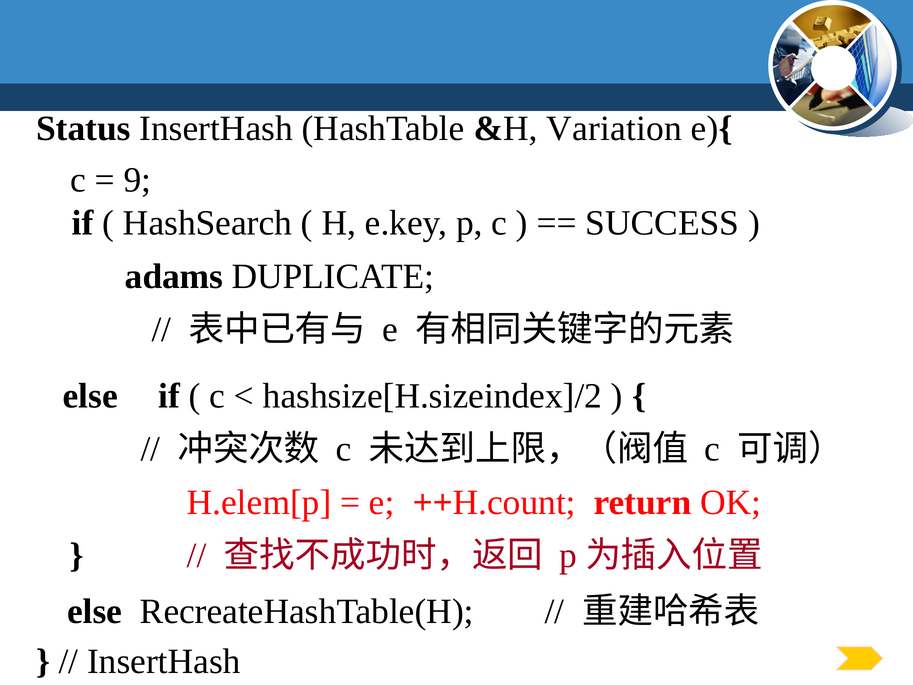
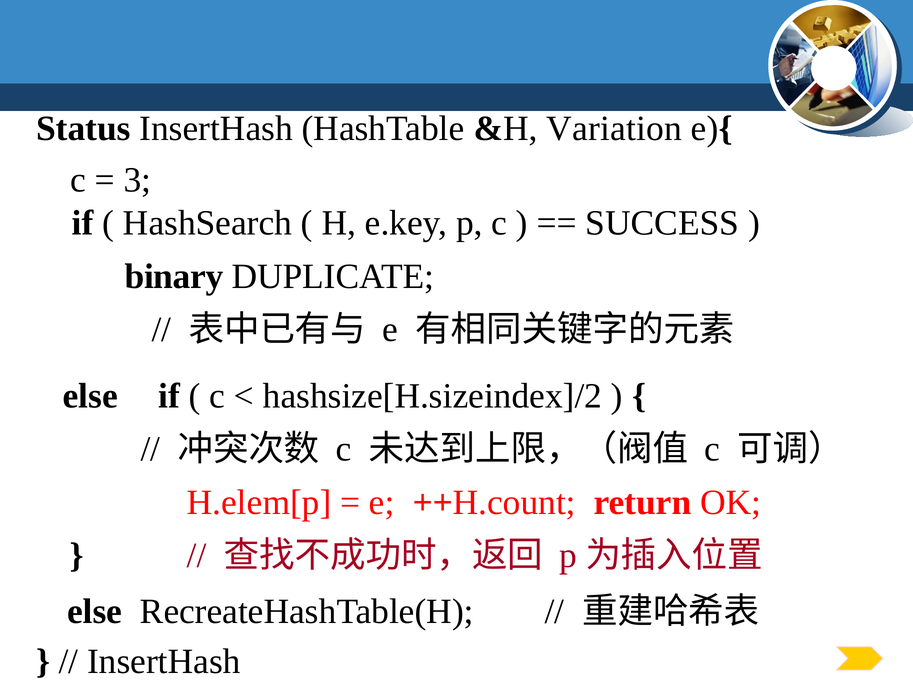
9: 9 -> 3 (137, 180)
adams: adams -> binary (174, 276)
